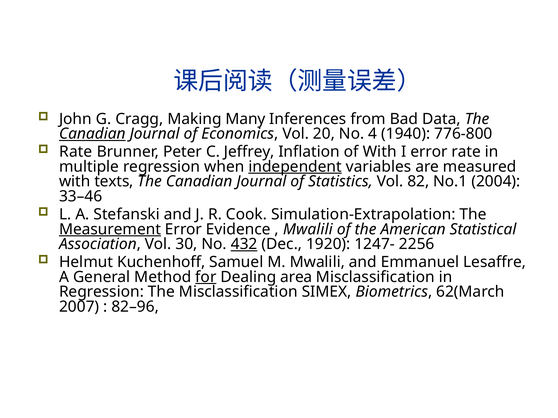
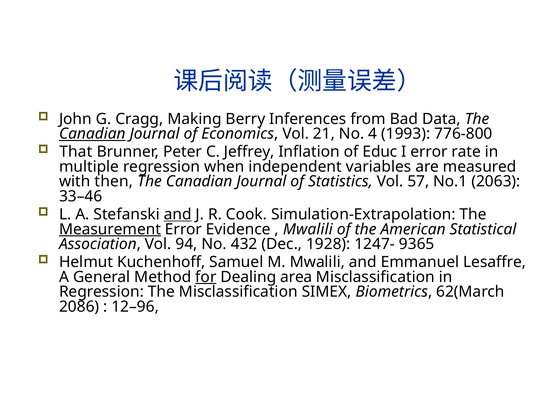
Many: Many -> Berry (245, 119)
20: 20 -> 21 (324, 134)
1940: 1940 -> 1993 (406, 134)
Rate: Rate -> That (76, 152)
of With: With -> Educ (380, 152)
independent underline: present -> none (295, 167)
texts: texts -> then (114, 182)
82: 82 -> 57 (418, 182)
2004: 2004 -> 2063 (496, 182)
and underline: none -> present (178, 215)
30: 30 -> 94 (186, 244)
432 underline: present -> none (244, 244)
1920: 1920 -> 1928 (328, 244)
2256: 2256 -> 9365 (417, 244)
2007: 2007 -> 2086 (79, 307)
82–96: 82–96 -> 12–96 (135, 307)
